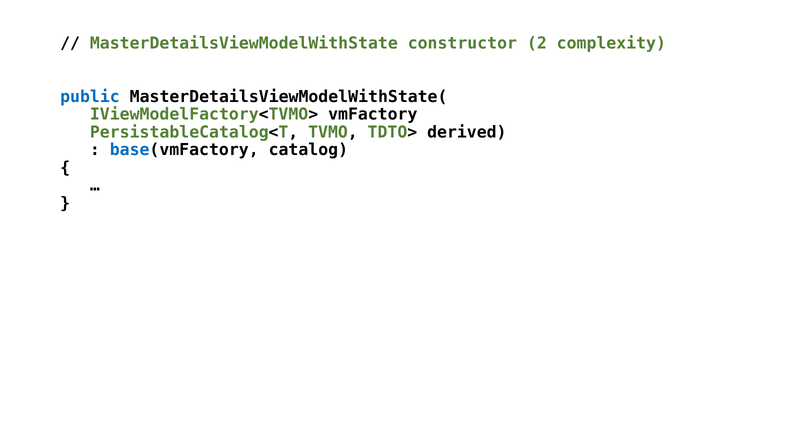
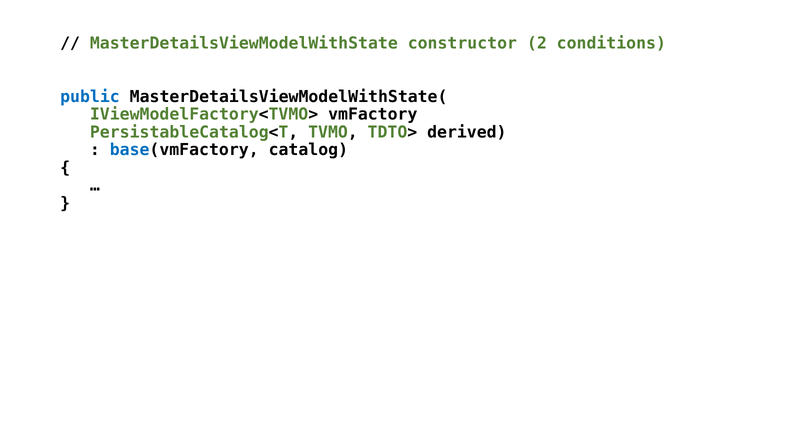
complexity: complexity -> conditions (611, 43)
